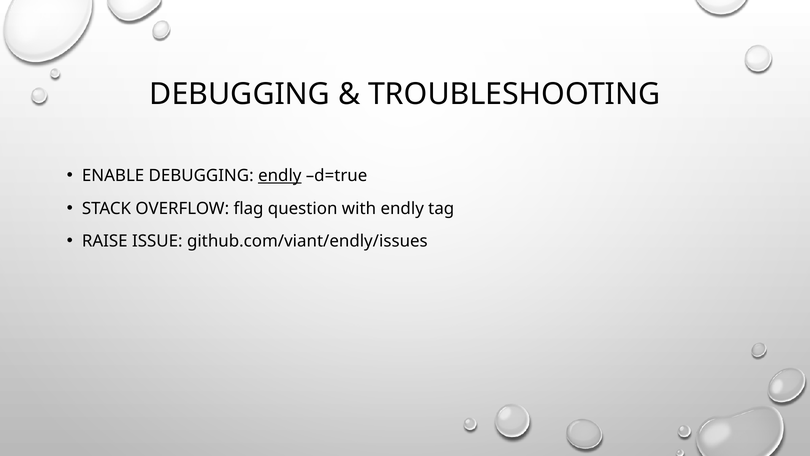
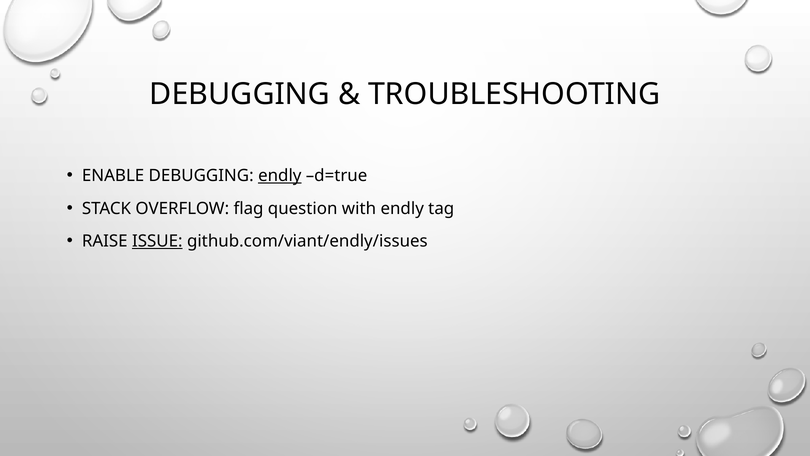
ISSUE underline: none -> present (157, 241)
